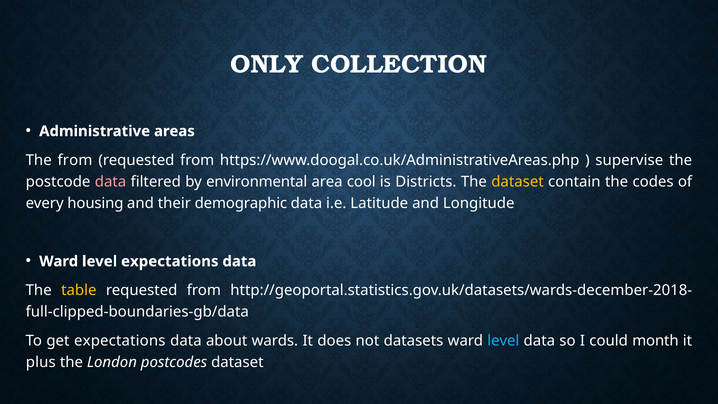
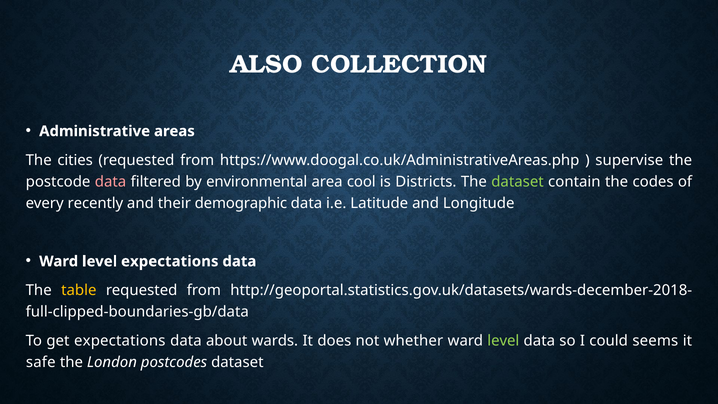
ONLY: ONLY -> ALSO (267, 64)
The from: from -> cities (75, 160)
dataset colour: yellow -> light green (518, 182)
housing: housing -> recently (95, 203)
datasets: datasets -> whether (413, 341)
level colour: light blue -> light green (503, 341)
month: month -> seems (655, 341)
plus: plus -> safe (41, 362)
